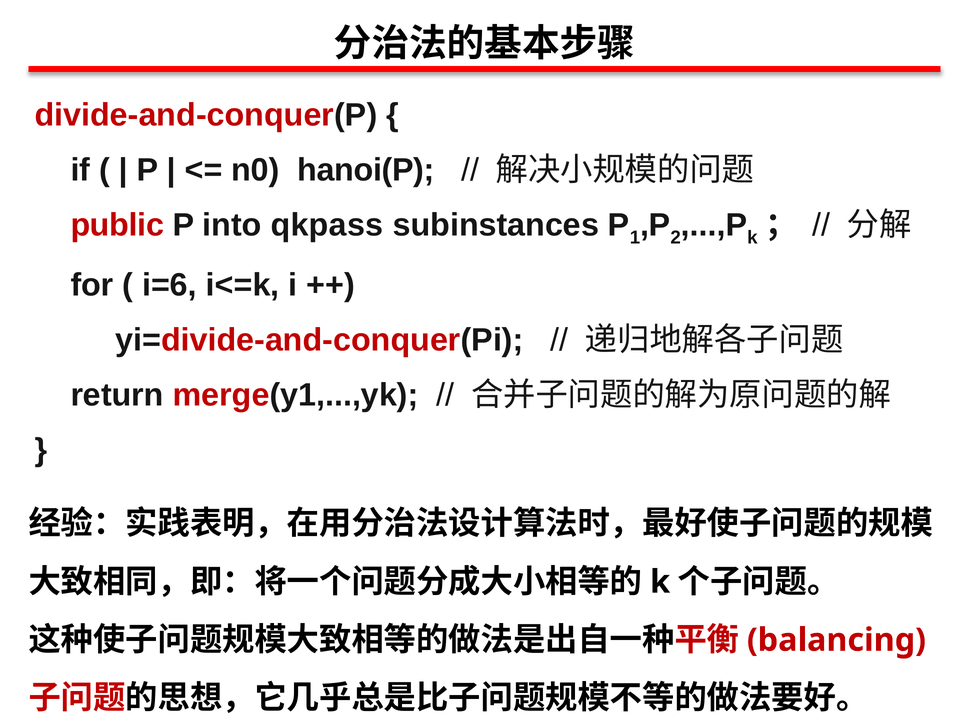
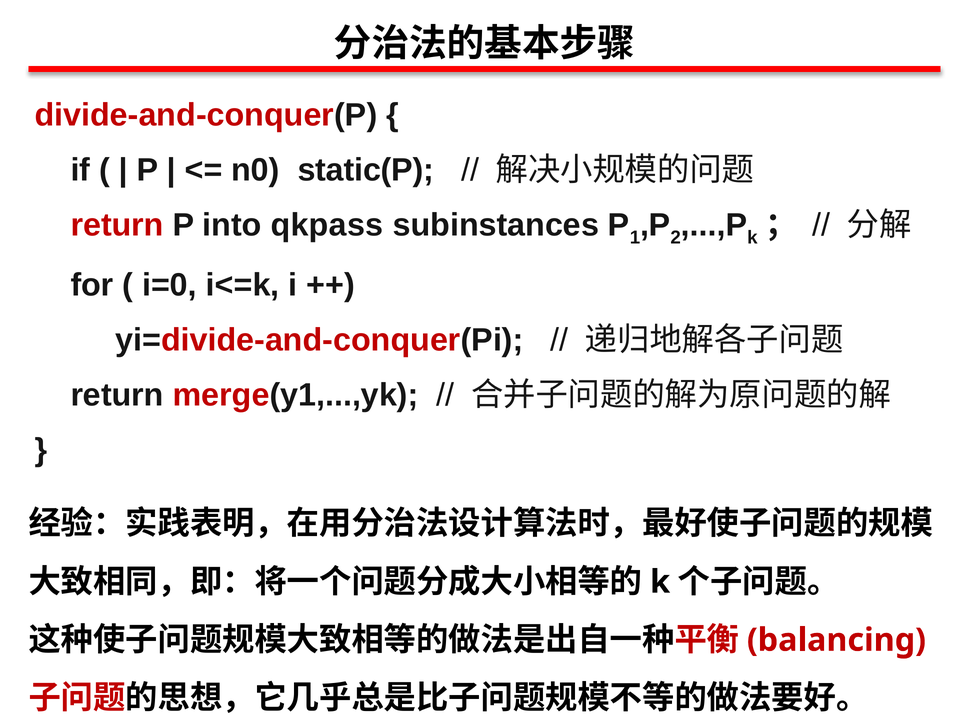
hanoi(P: hanoi(P -> static(P (366, 170)
public: public -> return (117, 225)
i=6: i=6 -> i=0 (169, 285)
